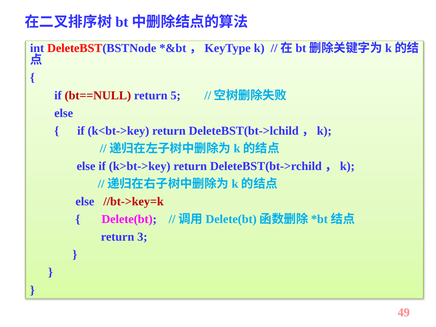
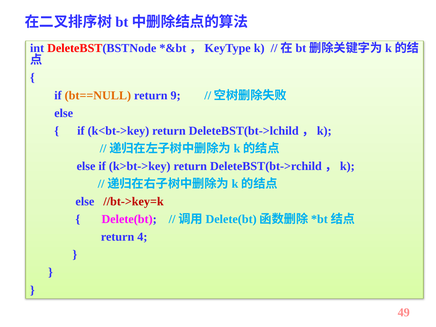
bt==NULL colour: red -> orange (98, 95)
5: 5 -> 9 (176, 95)
3: 3 -> 4 (142, 237)
